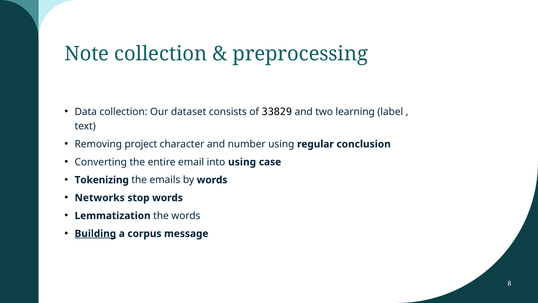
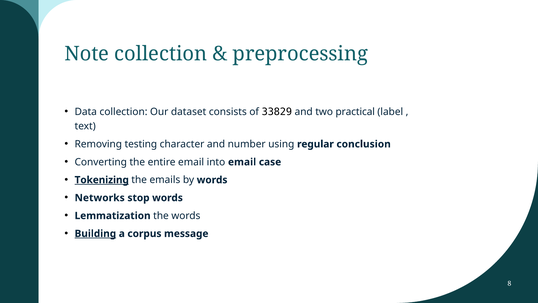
learning: learning -> practical (355, 112)
project: project -> testing (141, 144)
into using: using -> email (242, 162)
Tokenizing underline: none -> present (102, 180)
